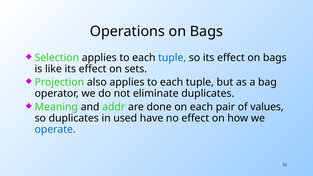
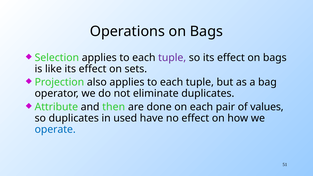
tuple colour: blue -> purple (172, 58)
Meaning: Meaning -> Attribute (56, 107)
addr: addr -> then (114, 107)
